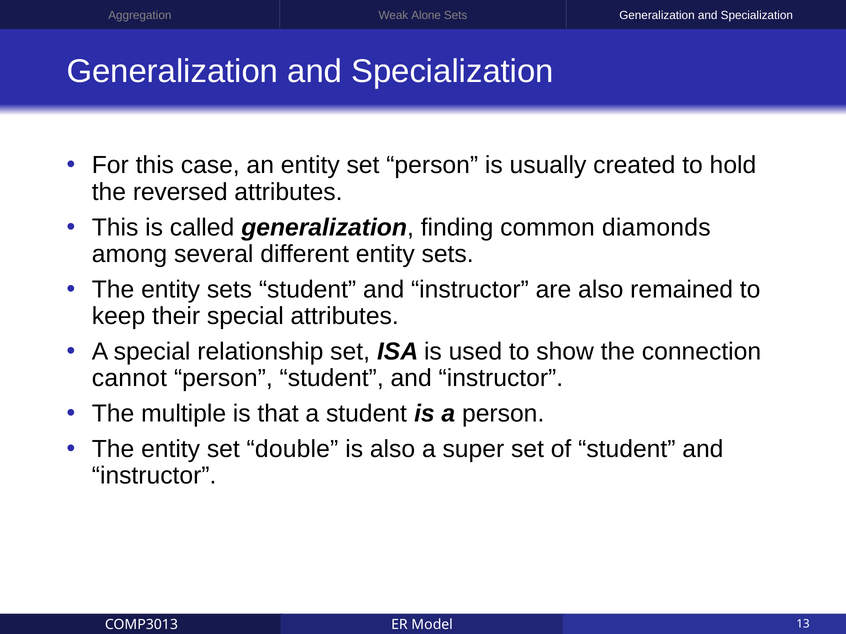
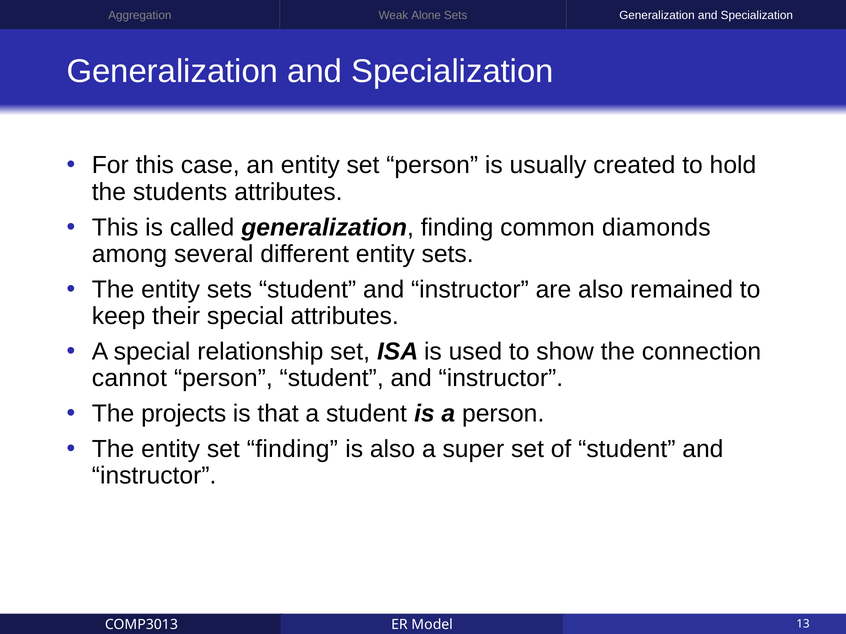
reversed: reversed -> students (180, 192)
multiple: multiple -> projects (184, 414)
set double: double -> finding (292, 449)
